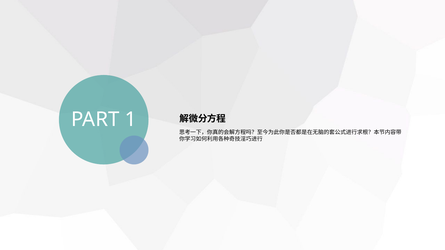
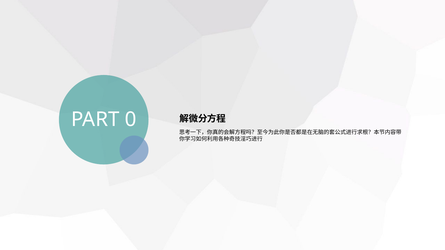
1: 1 -> 0 (131, 120)
